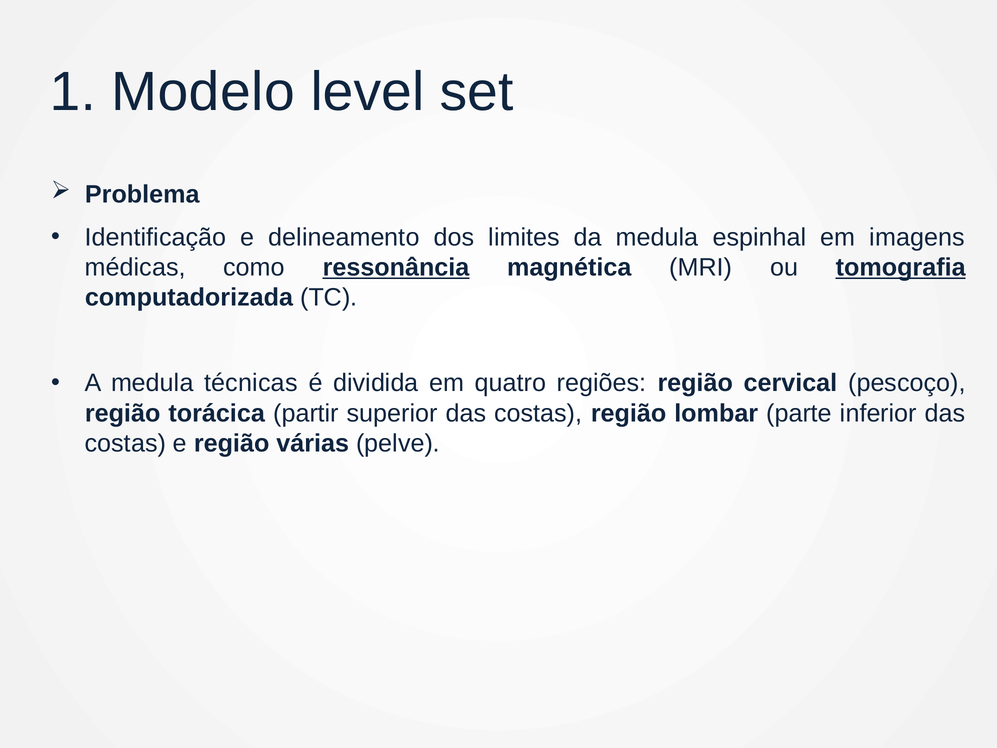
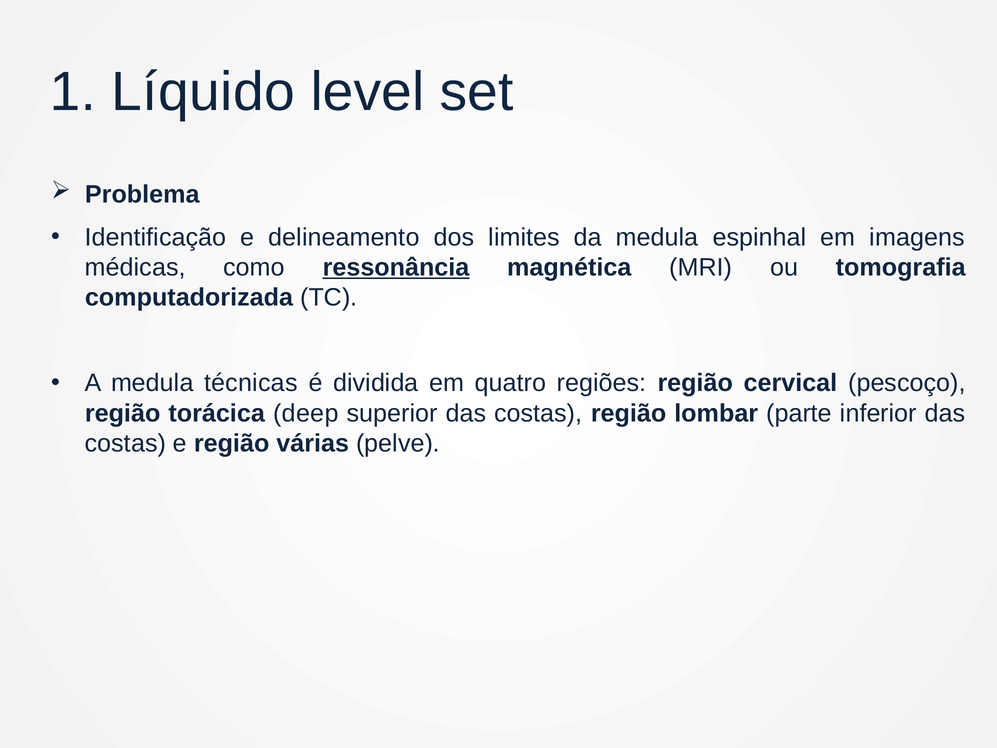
Modelo: Modelo -> Líquido (203, 92)
tomografia underline: present -> none (901, 267)
partir: partir -> deep (306, 413)
